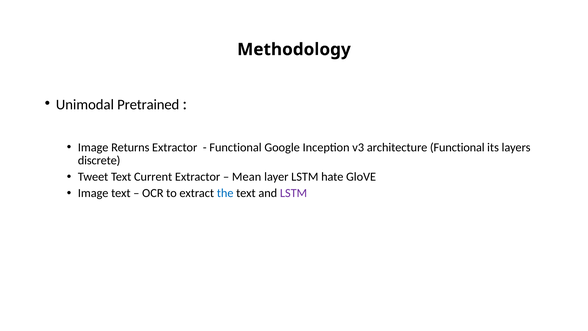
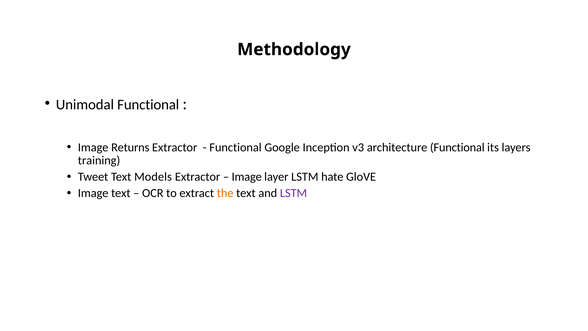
Unimodal Pretrained: Pretrained -> Functional (148, 104)
discrete: discrete -> training (99, 160)
Current: Current -> Models (153, 177)
Mean: Mean -> Image (247, 177)
the colour: blue -> orange (225, 193)
